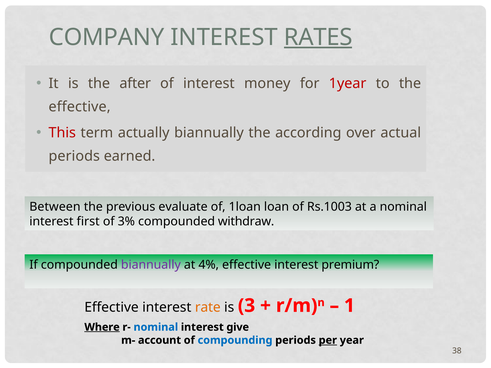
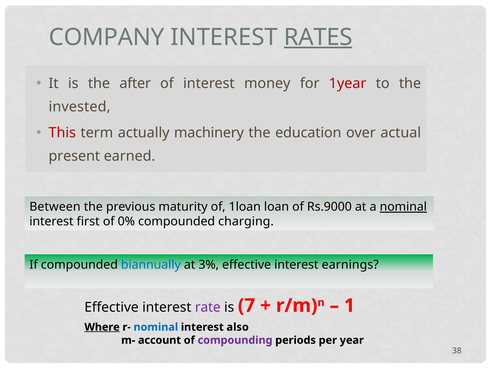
effective: effective -> invested (80, 107)
actually biannually: biannually -> machinery (209, 133)
according: according -> education (308, 133)
periods: periods -> present (74, 156)
evaluate: evaluate -> maturity (183, 207)
Rs.1003: Rs.1003 -> Rs.9000 (329, 207)
nominal underline: none -> present (403, 207)
3%: 3% -> 0% (126, 222)
withdraw: withdraw -> charging (246, 222)
biannually colour: purple -> blue (151, 265)
4%: 4% -> 3% (209, 265)
premium: premium -> earnings (350, 265)
rate colour: orange -> purple (208, 308)
3: 3 -> 7 (247, 306)
give: give -> also (238, 327)
compounding colour: blue -> purple (235, 340)
per underline: present -> none (328, 340)
